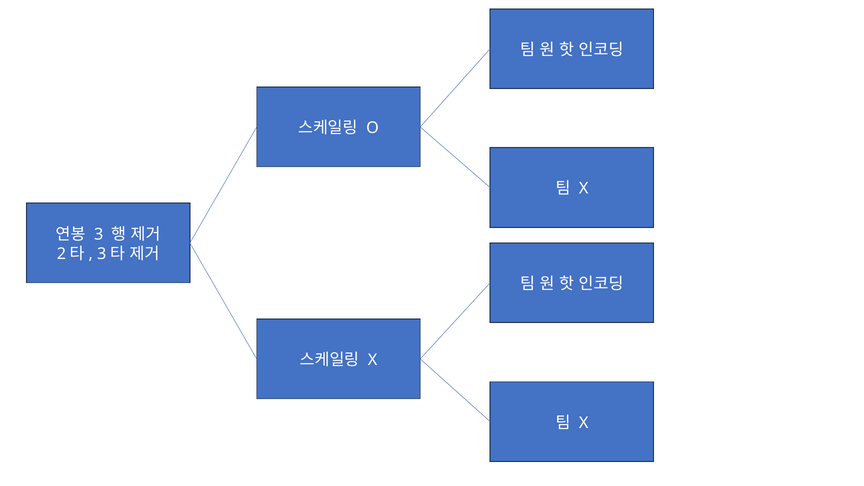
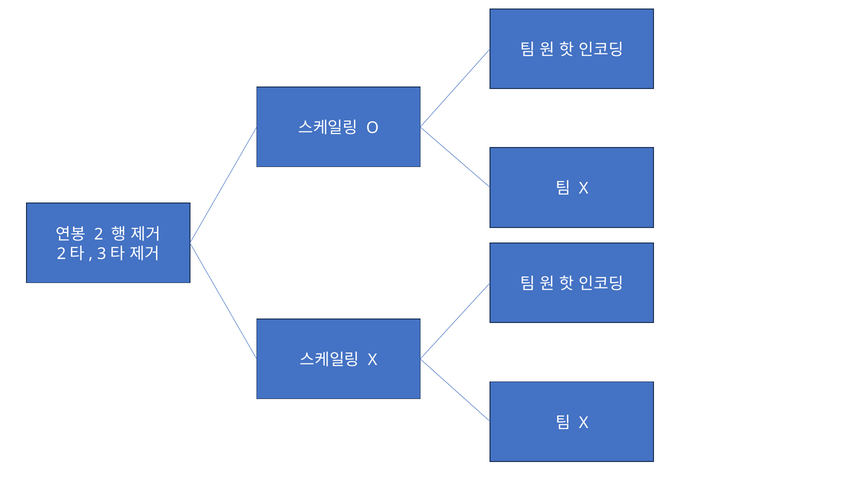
3: 3 -> 2 (99, 234)
